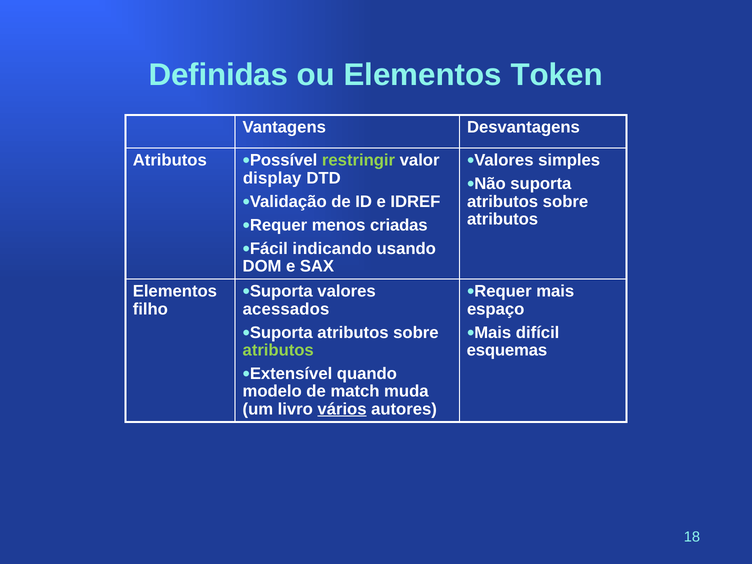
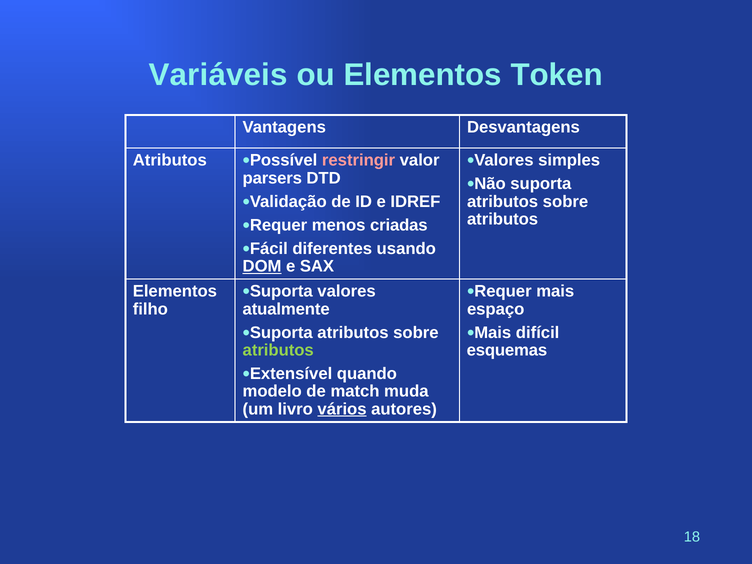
Definidas: Definidas -> Variáveis (218, 75)
restringir colour: light green -> pink (359, 160)
display: display -> parsers (272, 178)
indicando: indicando -> diferentes (332, 249)
DOM underline: none -> present (262, 266)
acessados: acessados -> atualmente (286, 309)
